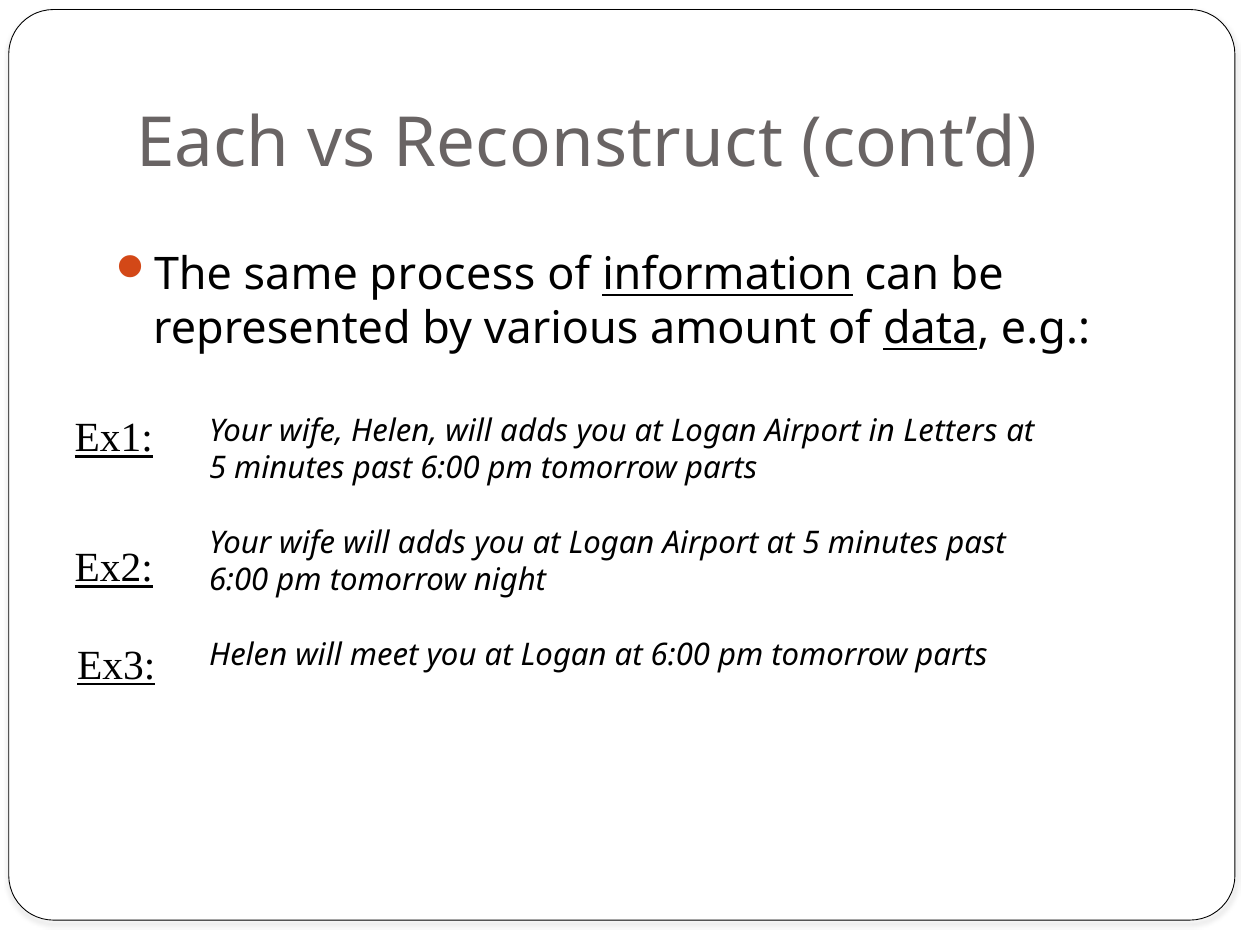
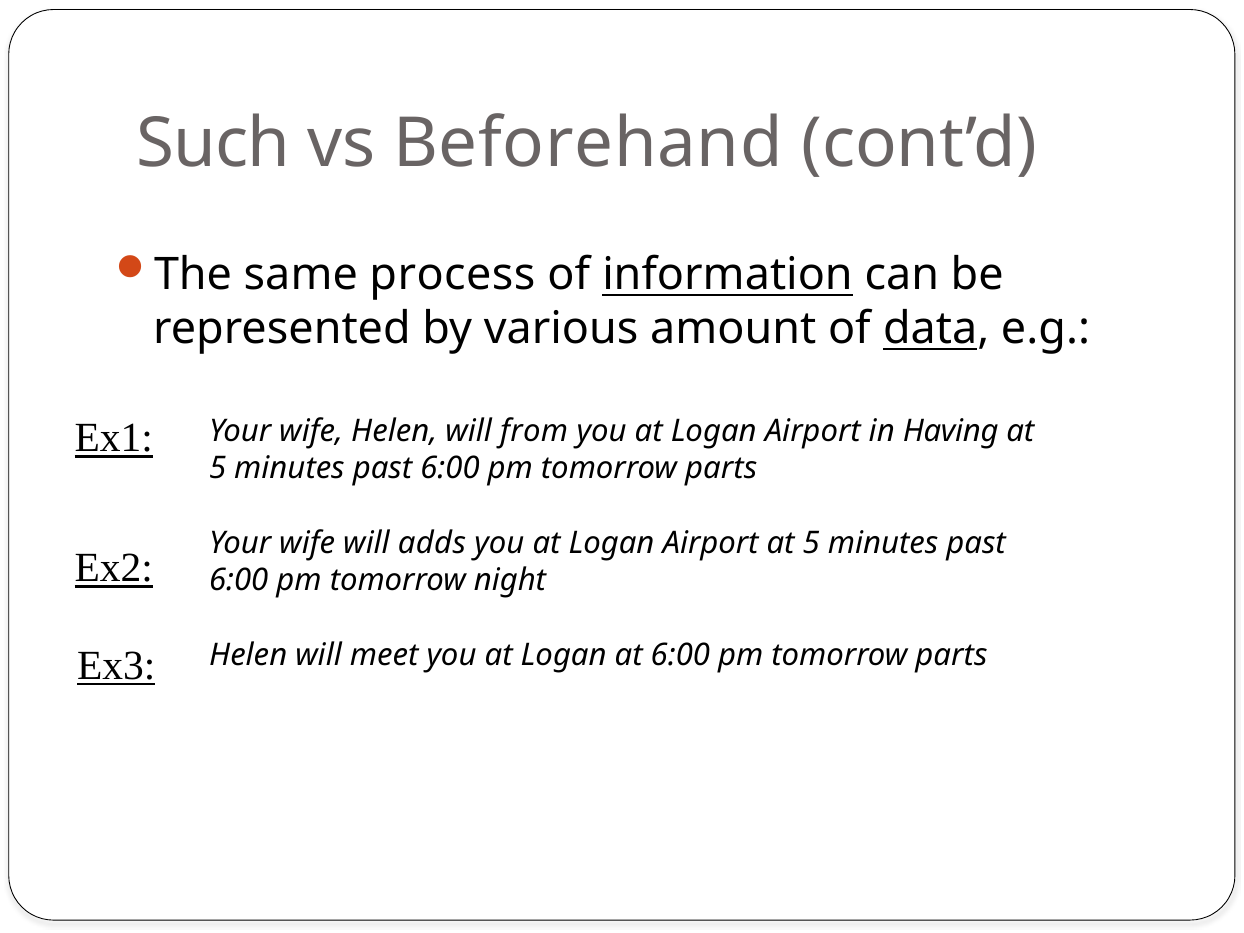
Each: Each -> Such (213, 144)
Reconstruct: Reconstruct -> Beforehand (588, 144)
Helen will adds: adds -> from (534, 431)
Letters: Letters -> Having (951, 431)
